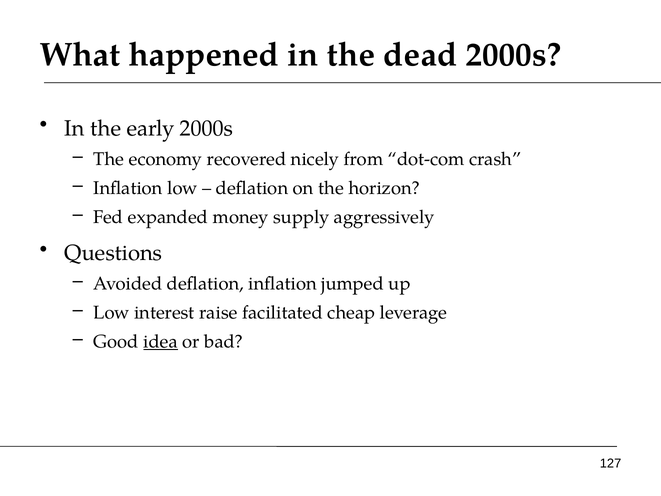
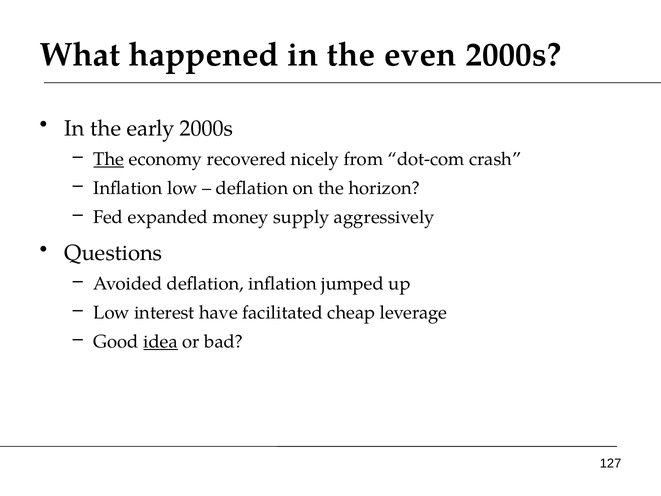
dead: dead -> even (420, 55)
The underline: none -> present (109, 159)
raise: raise -> have (218, 312)
